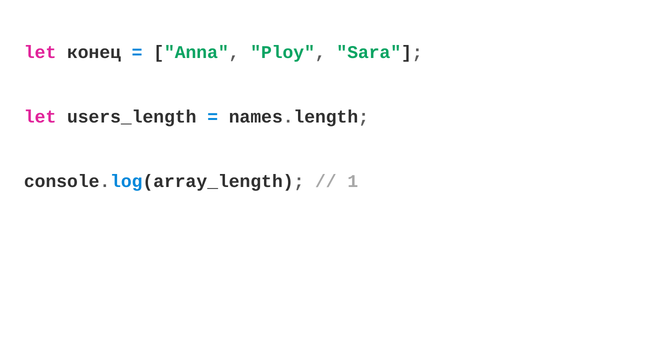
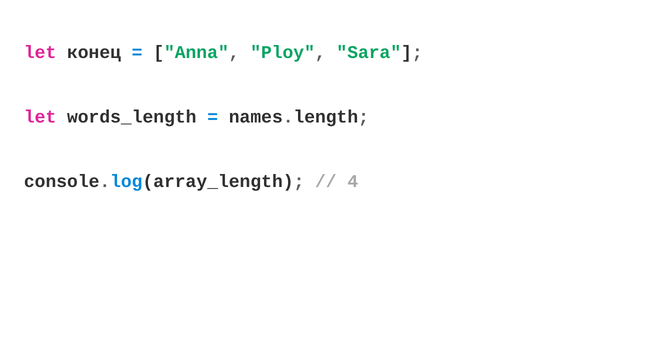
users_length: users_length -> words_length (132, 117)
1: 1 -> 4 (353, 182)
